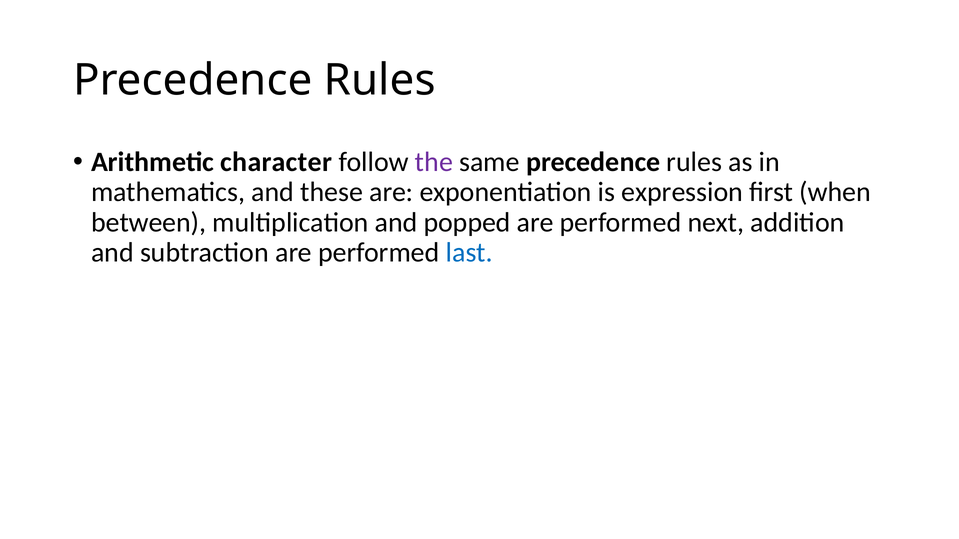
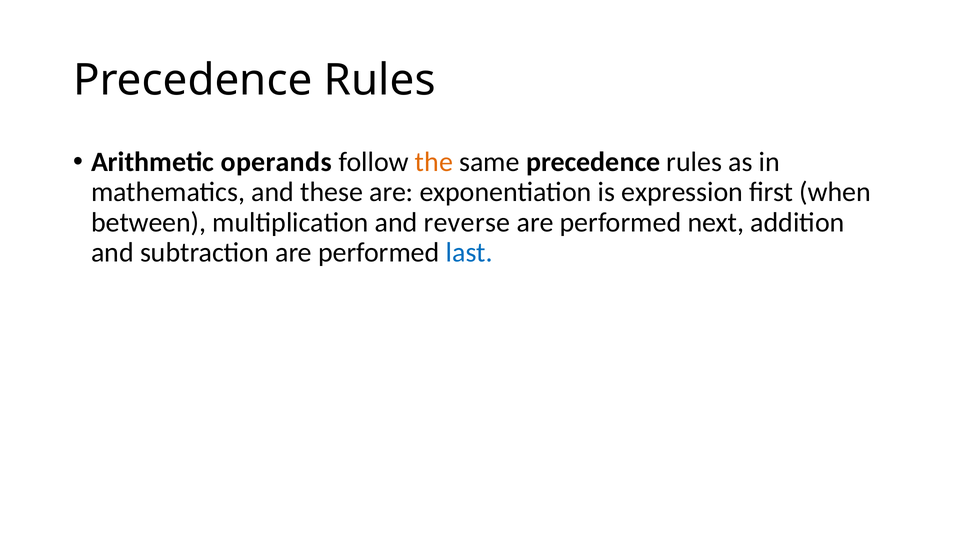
character: character -> operands (276, 162)
the colour: purple -> orange (434, 162)
popped: popped -> reverse (467, 223)
